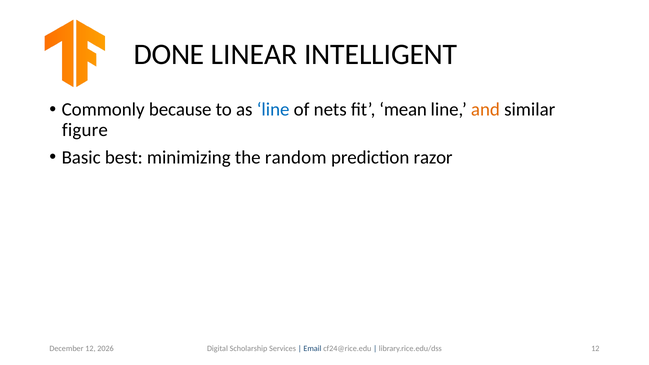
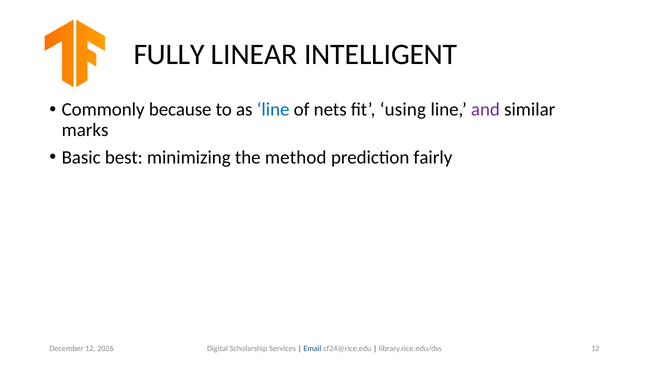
DONE: DONE -> FULLY (169, 55)
mean: mean -> using (403, 110)
and colour: orange -> purple (485, 110)
figure: figure -> marks (85, 130)
random: random -> method (296, 157)
razor: razor -> fairly (433, 157)
